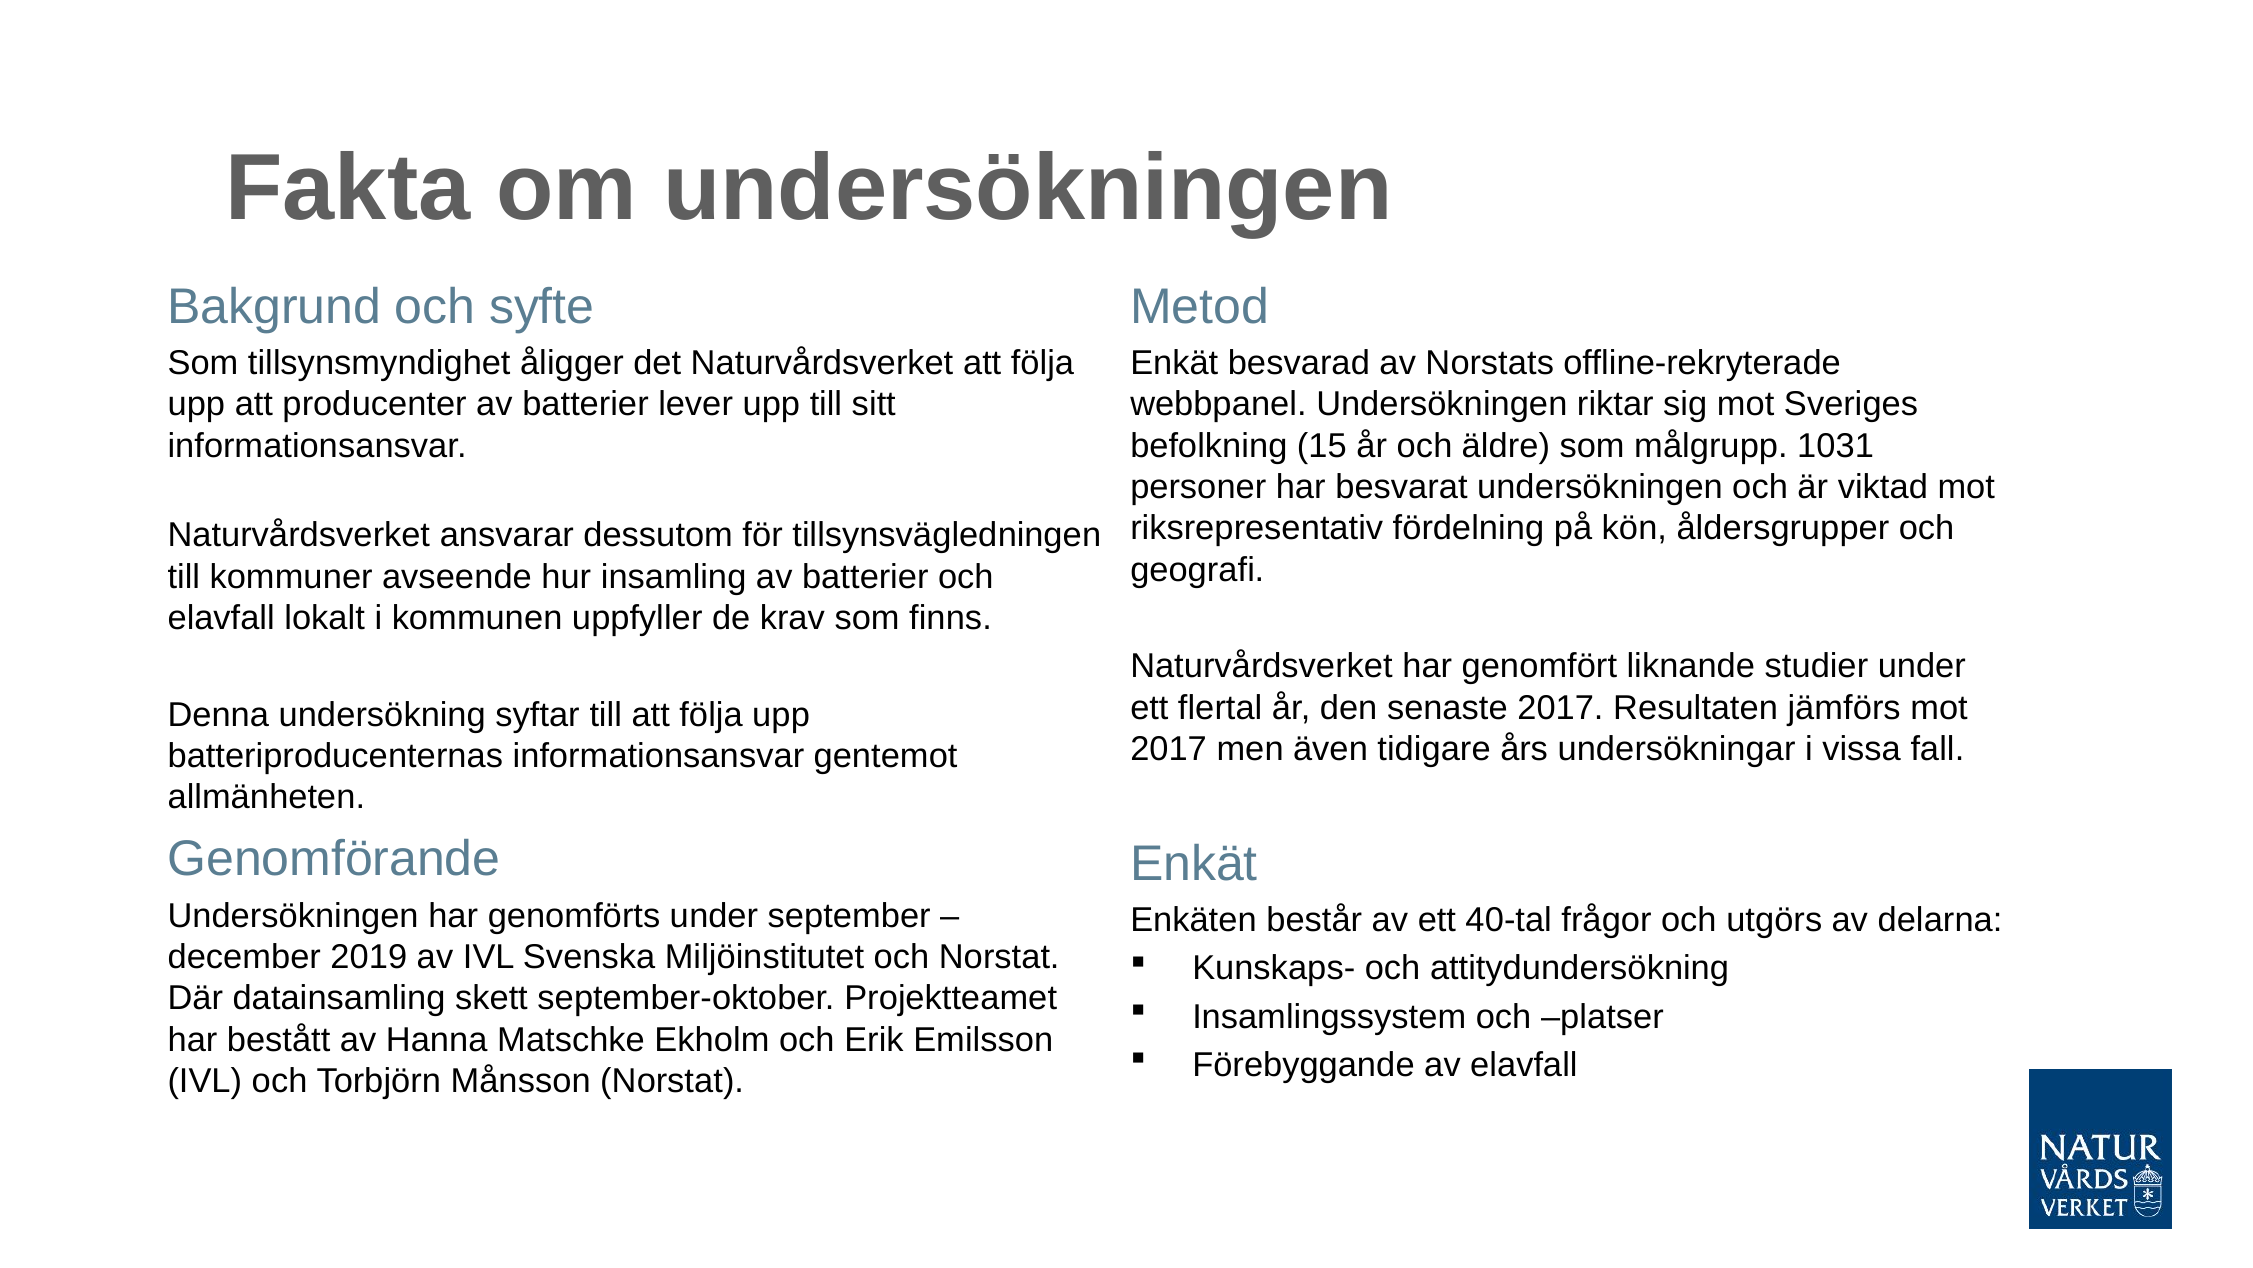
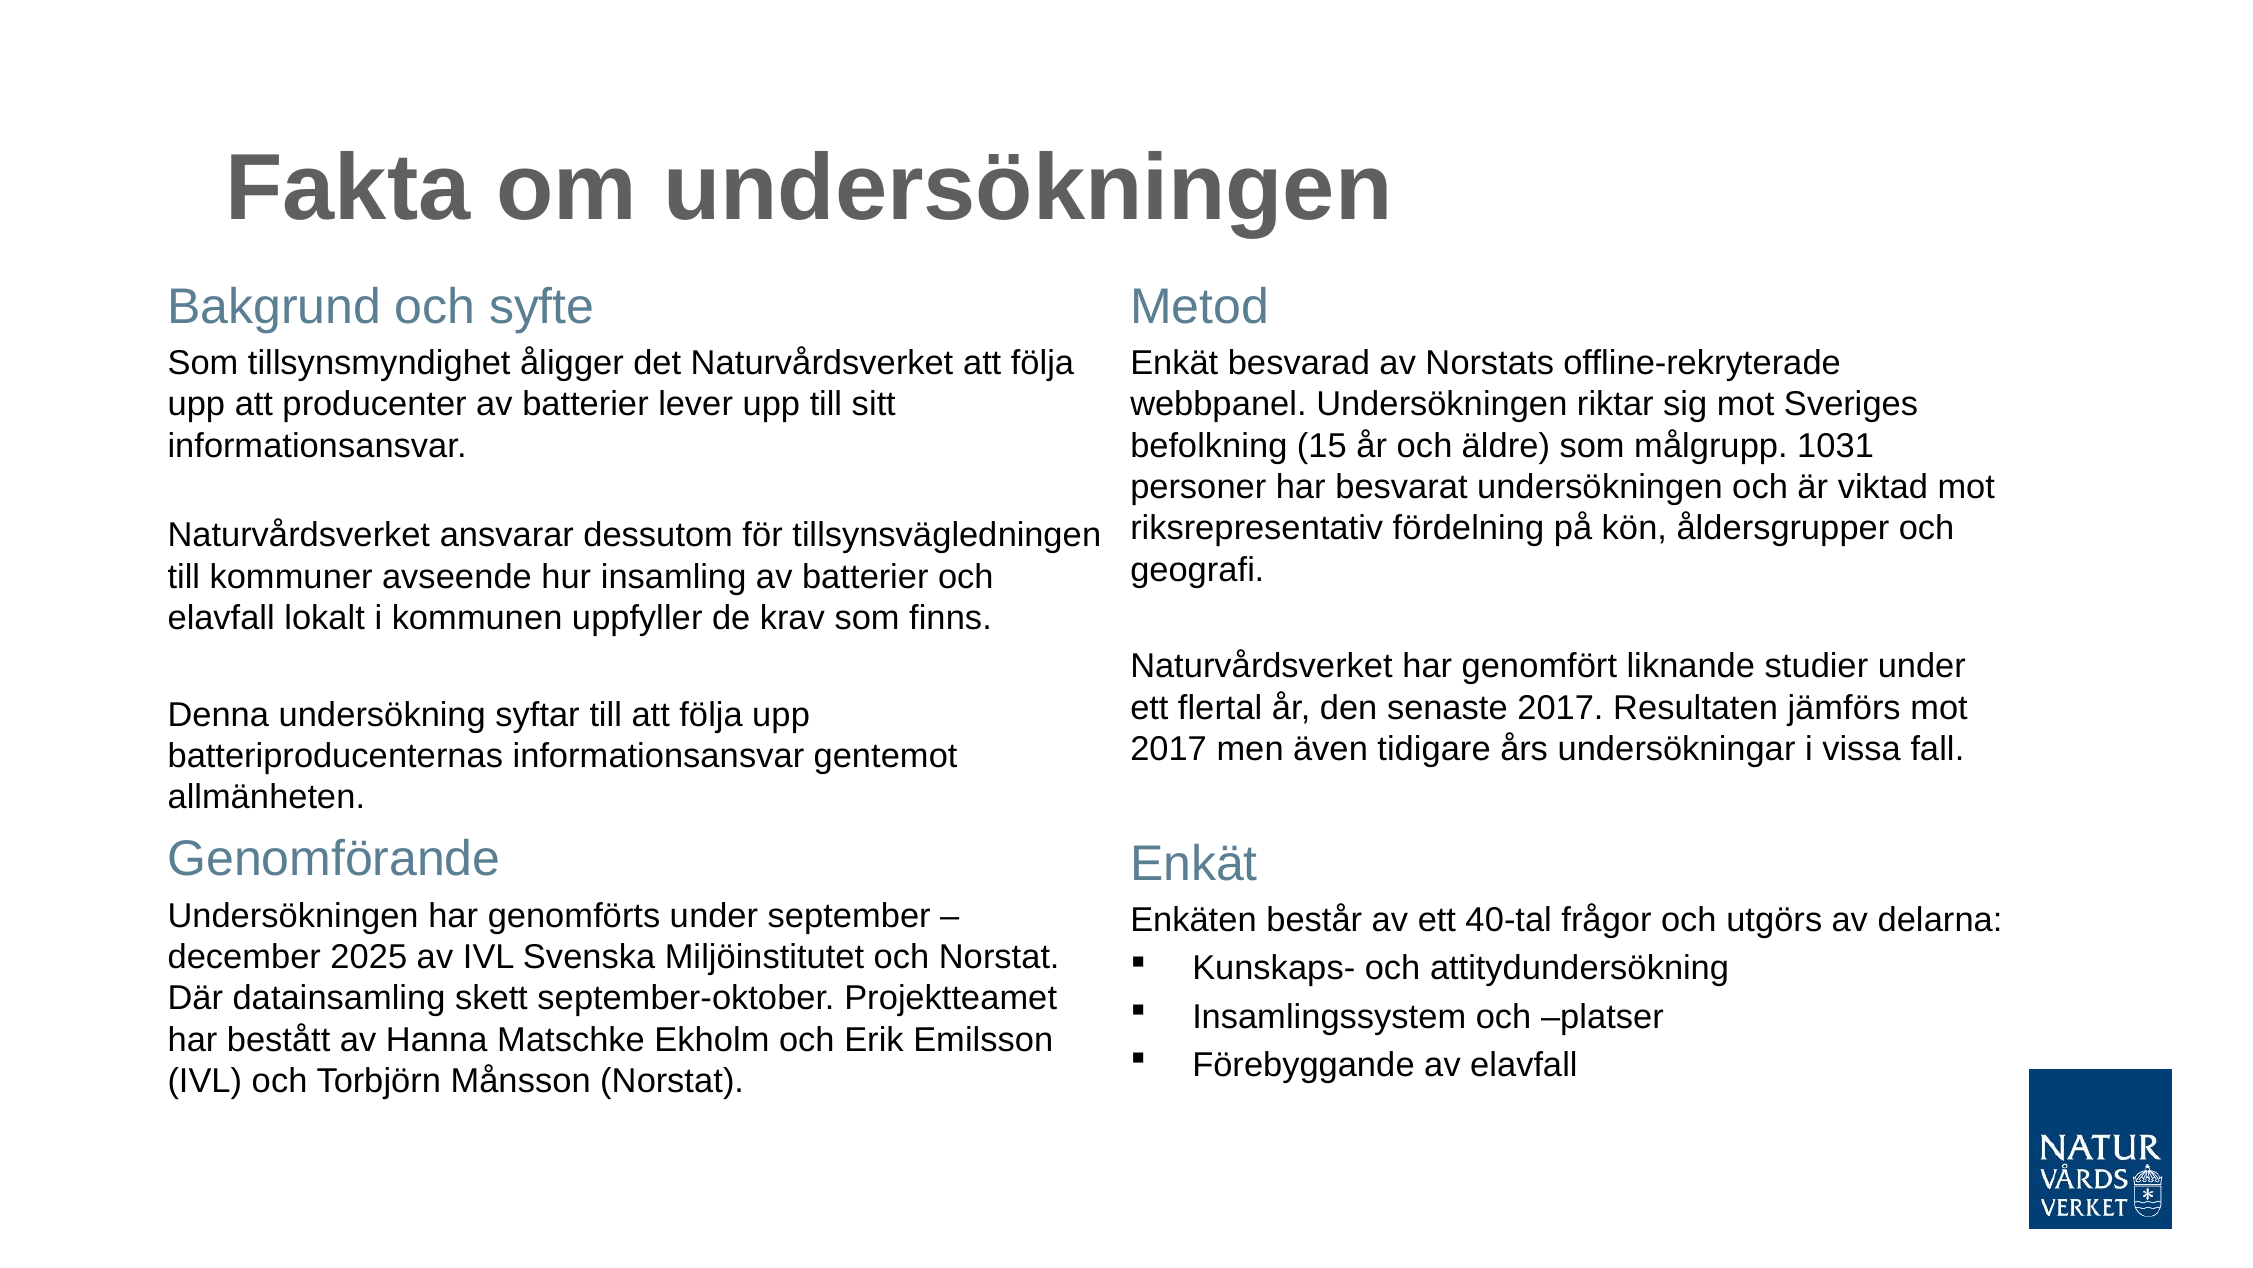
2019: 2019 -> 2025 (369, 957)
